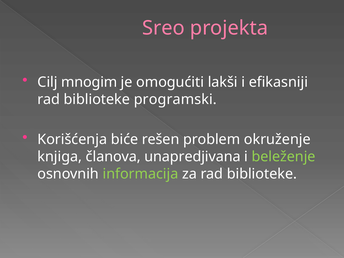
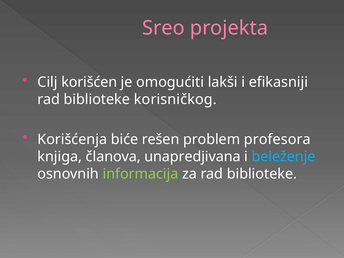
mnogim: mnogim -> korišćen (89, 82)
programski: programski -> korisničkog (175, 99)
okruženje: okruženje -> profesora (277, 139)
beleženje colour: light green -> light blue (284, 157)
